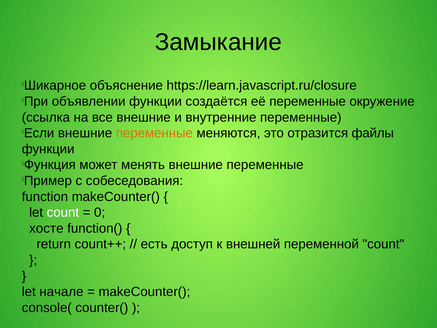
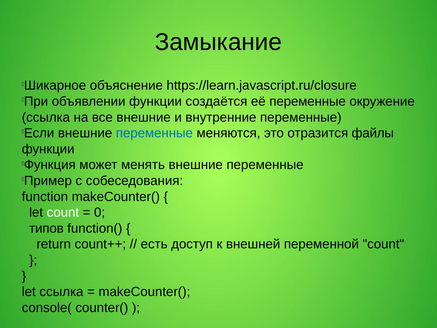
переменные colour: orange -> blue (154, 133)
хосте: хосте -> типов (46, 228)
let начале: начале -> ссылка (61, 292)
